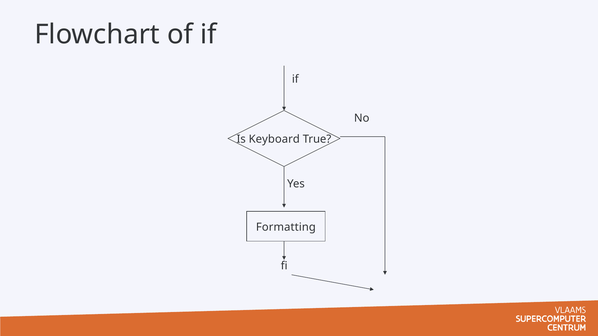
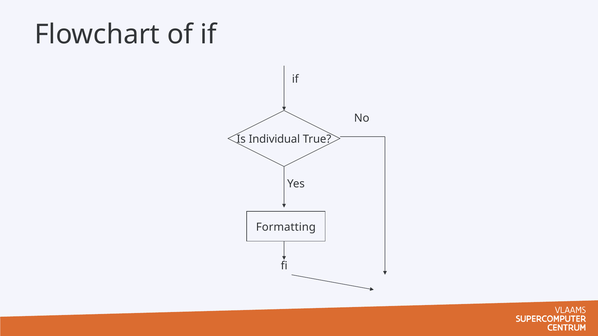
Keyboard: Keyboard -> Individual (274, 139)
